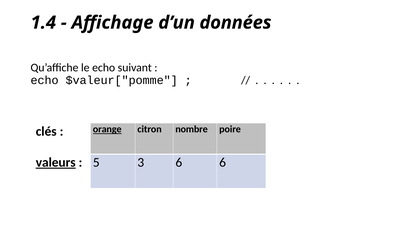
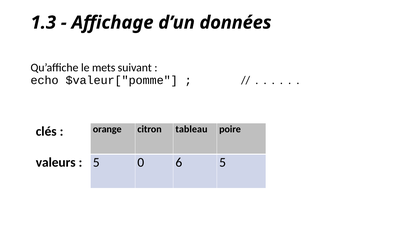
1.4: 1.4 -> 1.3 (43, 23)
le echo: echo -> mets (104, 68)
orange underline: present -> none (107, 130)
nombre: nombre -> tableau (191, 130)
valeurs underline: present -> none (56, 163)
3: 3 -> 0 (141, 163)
6 6: 6 -> 5 (223, 163)
